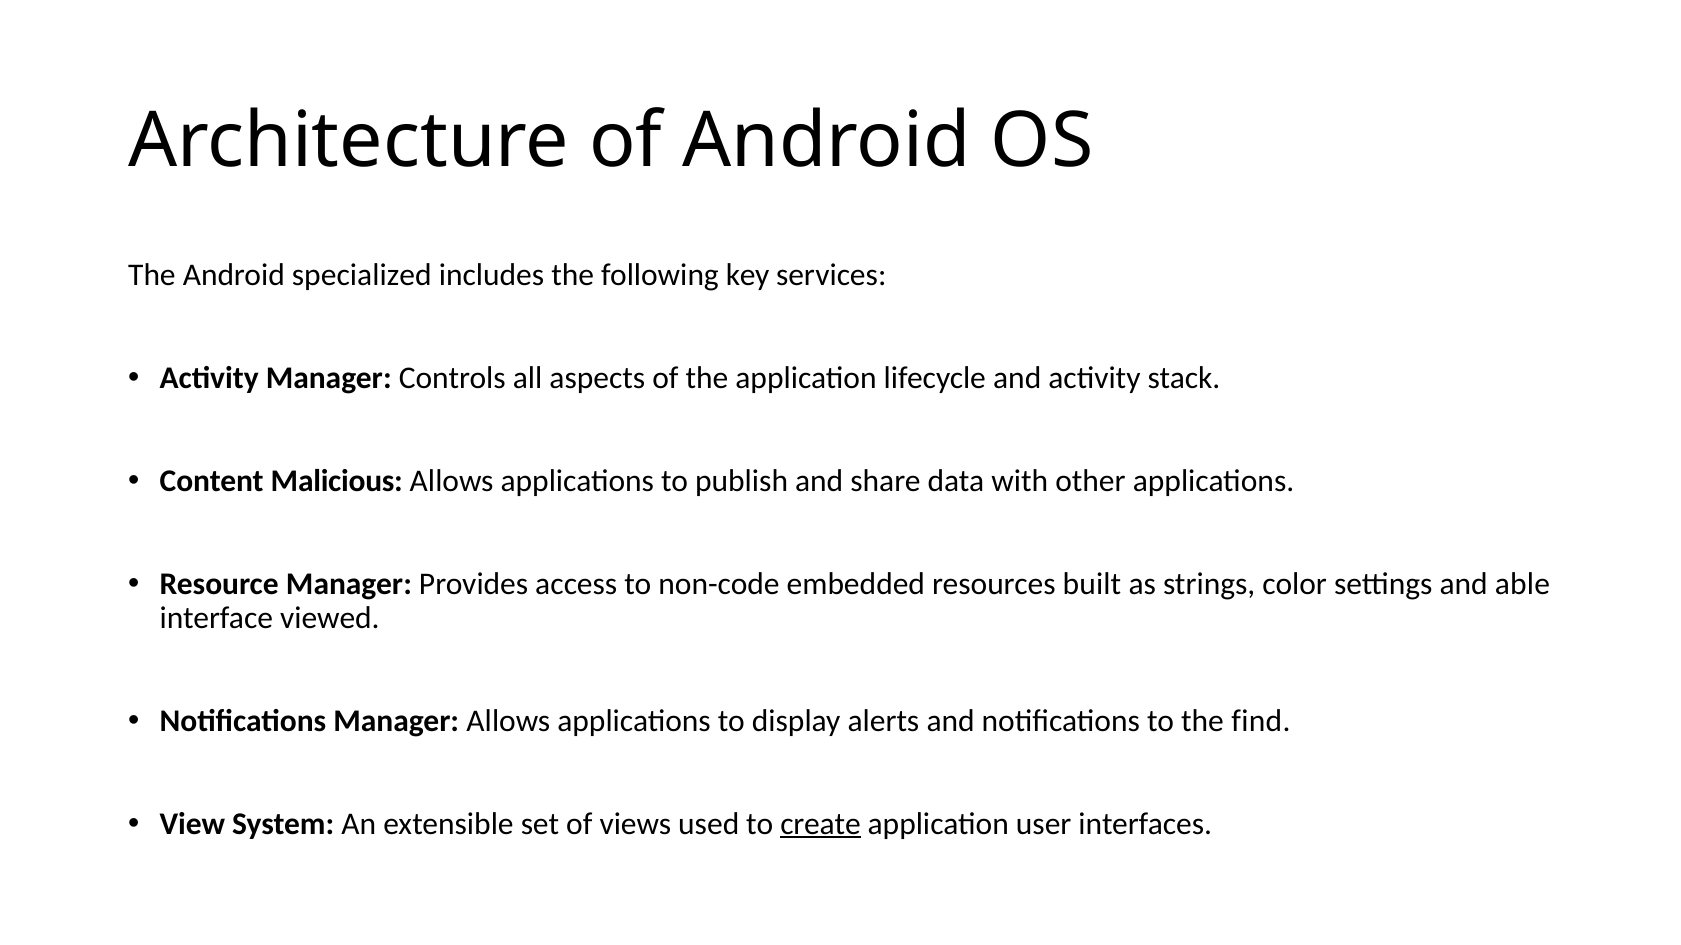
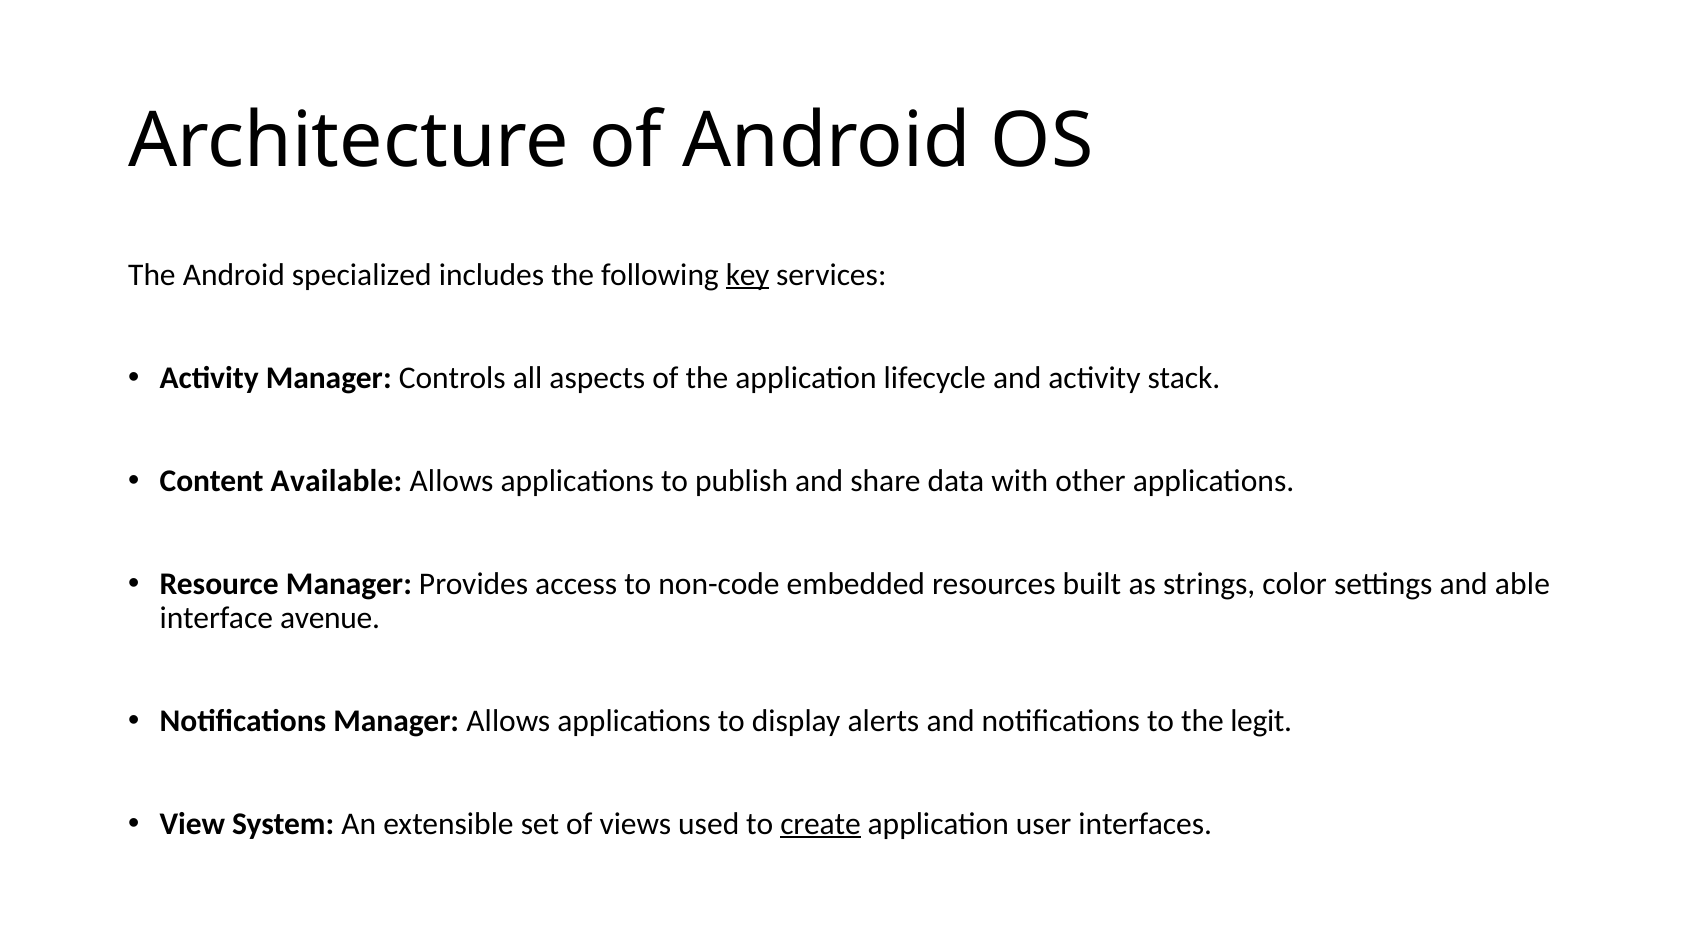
key underline: none -> present (748, 275)
Malicious: Malicious -> Available (337, 481)
viewed: viewed -> avenue (330, 618)
find: find -> legit (1261, 721)
